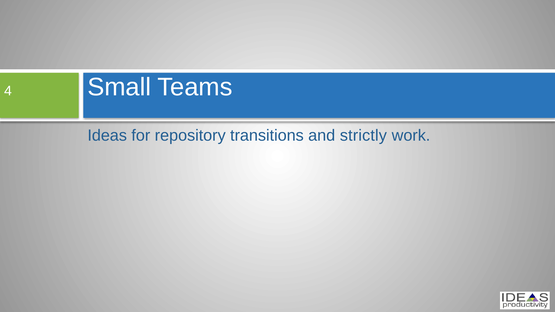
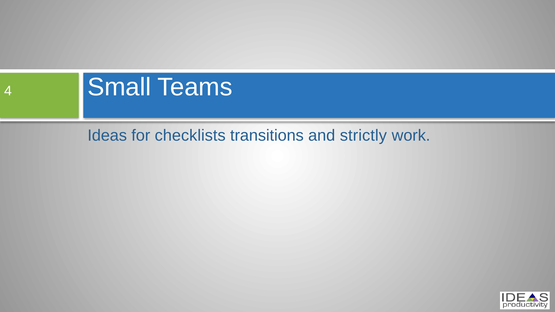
repository: repository -> checklists (190, 136)
